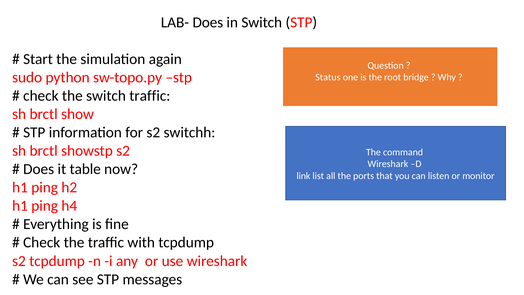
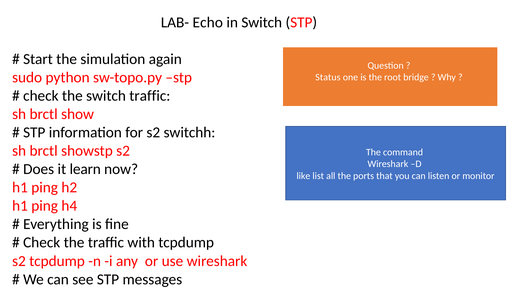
LAB- Does: Does -> Echo (208, 22)
table: table -> learn (85, 169)
link: link -> like (303, 176)
